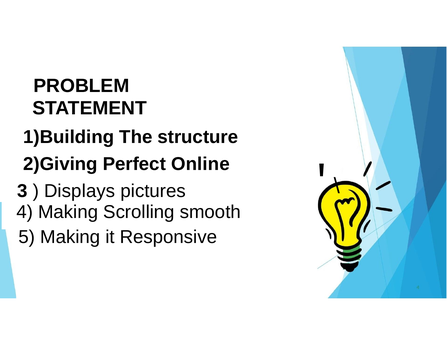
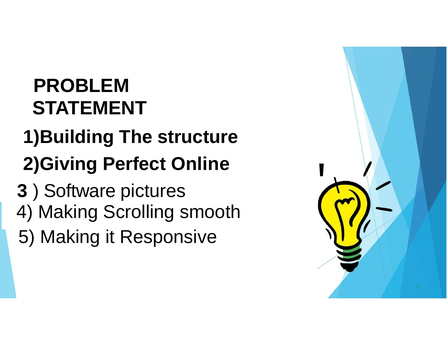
Displays: Displays -> Software (80, 191)
